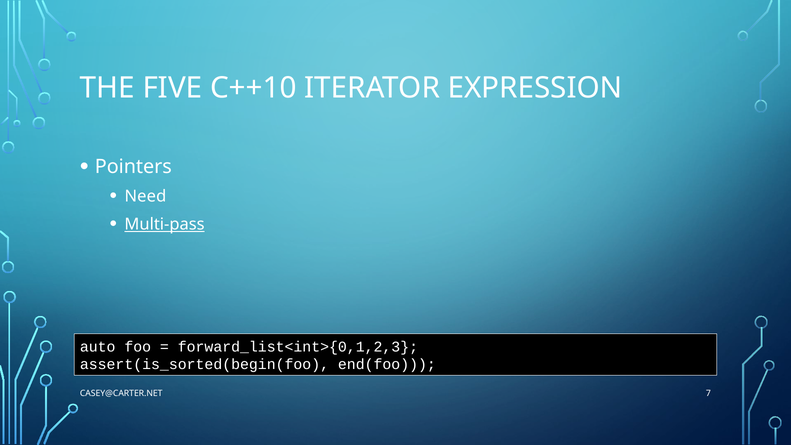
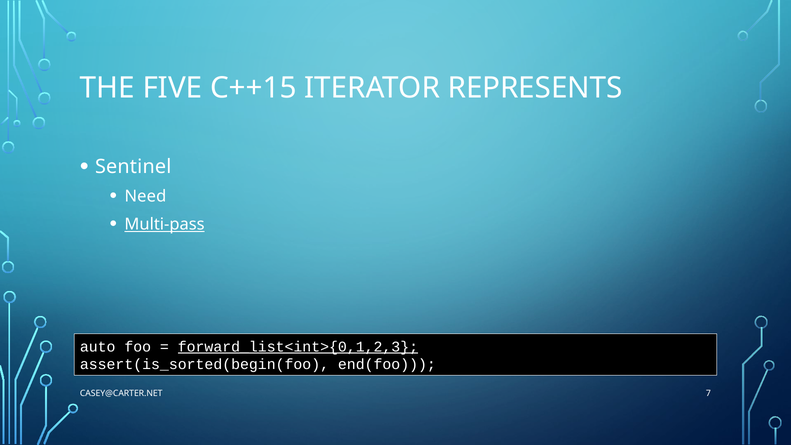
C++10: C++10 -> C++15 (253, 88)
EXPRESSION: EXPRESSION -> REPRESENTS (535, 88)
Pointers: Pointers -> Sentinel (133, 167)
forward_list<int>{0,1,2,3 underline: none -> present (298, 347)
